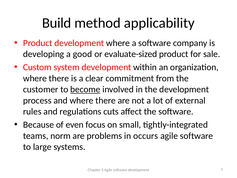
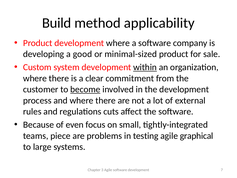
evaluate-sized: evaluate-sized -> minimal-sized (131, 54)
within underline: none -> present (145, 67)
norm: norm -> piece (60, 136)
occurs: occurs -> testing (146, 136)
software: software -> graphical (197, 136)
